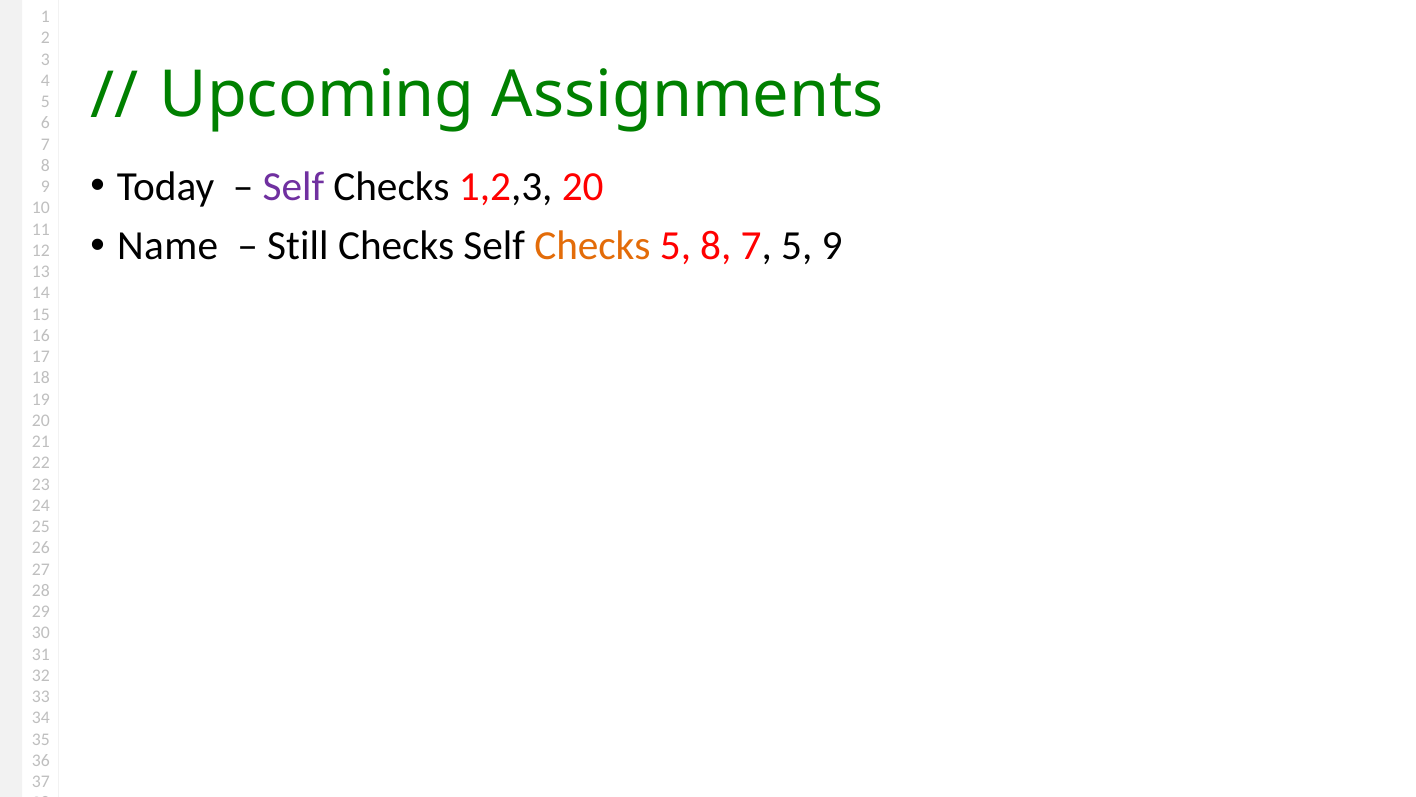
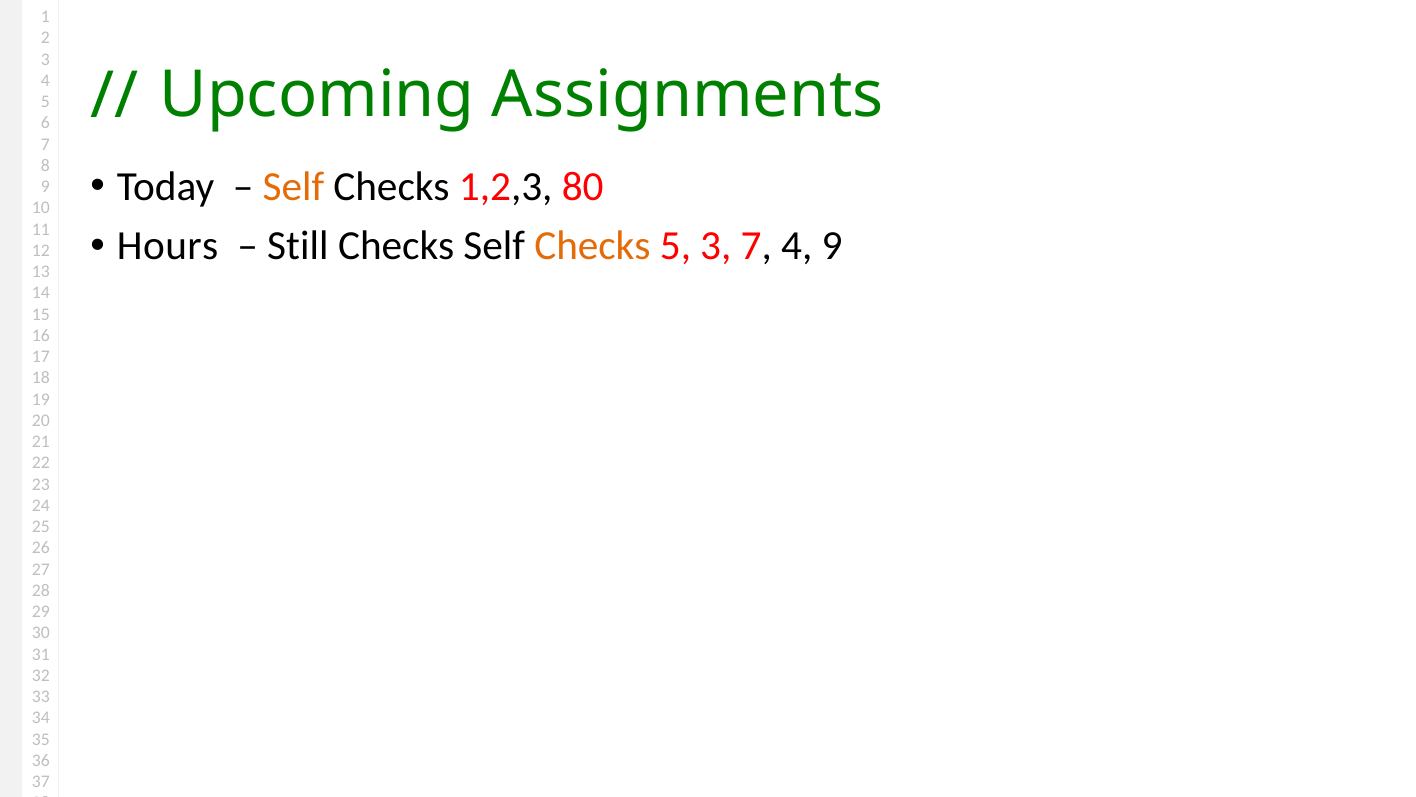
Self colour: purple -> orange (293, 187)
1,2,3 20: 20 -> 80 (583, 187)
Name: Name -> Hours (168, 246)
5 8: 8 -> 3 (716, 246)
7 5: 5 -> 4 (797, 246)
